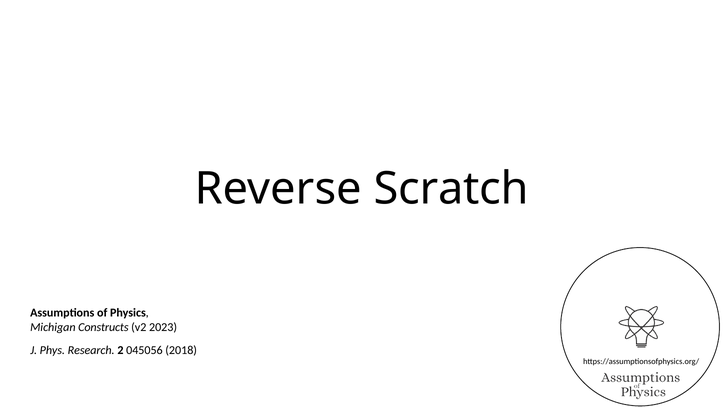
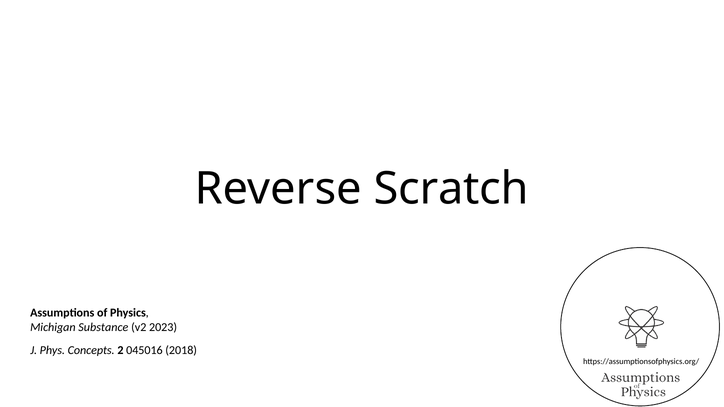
Constructs: Constructs -> Substance (103, 328)
Research: Research -> Concepts (91, 350)
045056: 045056 -> 045016 (144, 350)
